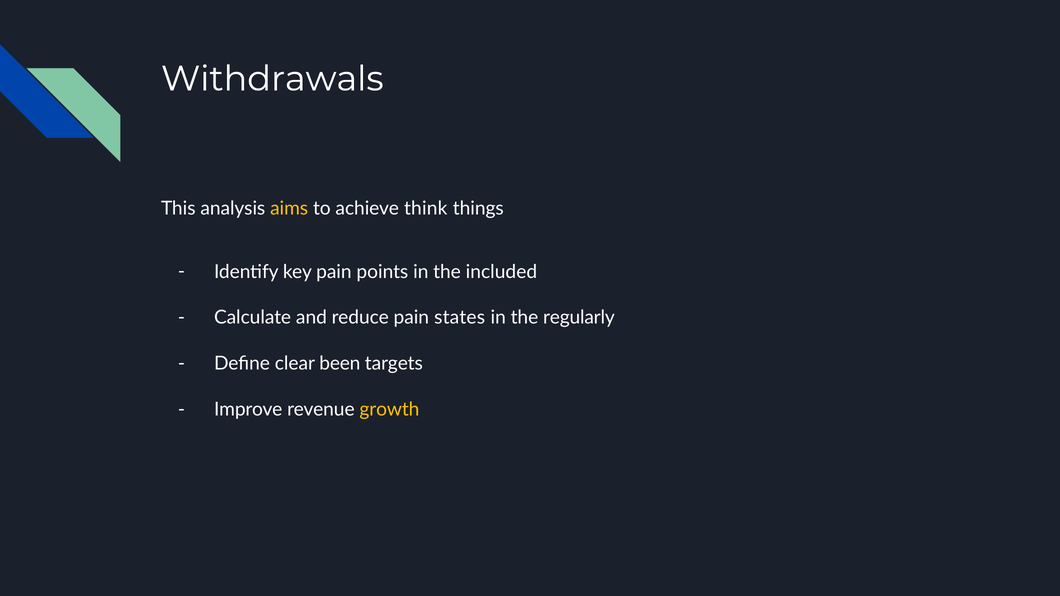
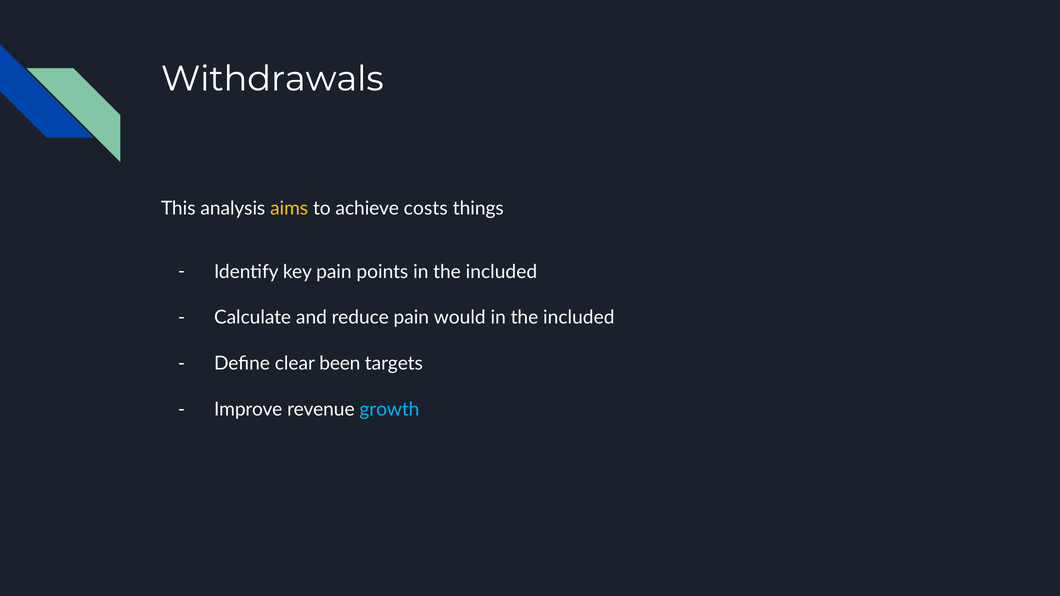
think: think -> costs (426, 208)
states: states -> would (460, 318)
regularly: regularly -> included (579, 318)
growth colour: yellow -> light blue (389, 410)
